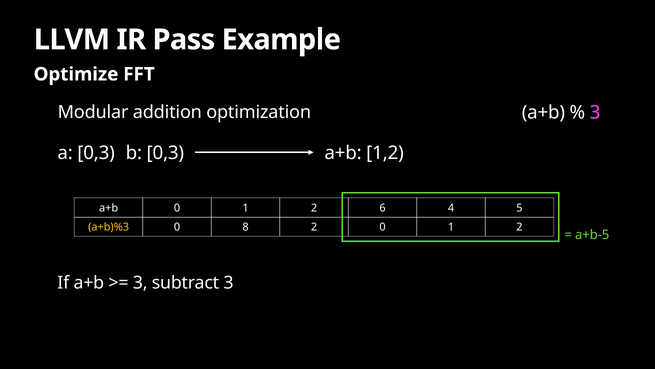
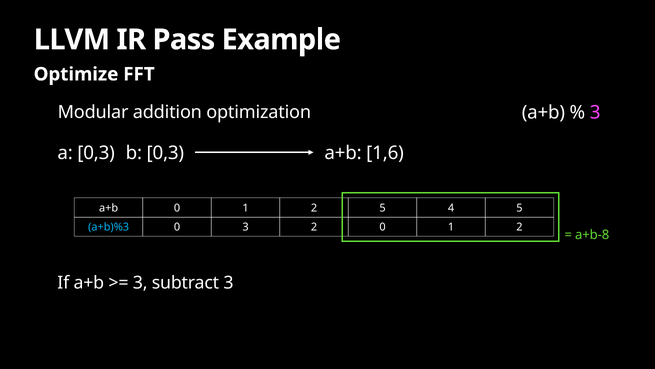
1,2: 1,2 -> 1,6 (385, 153)
2 6: 6 -> 5 (383, 208)
a+b)%3 colour: yellow -> light blue (109, 227)
0 8: 8 -> 3 (246, 227)
a+b-5: a+b-5 -> a+b-8 (592, 235)
